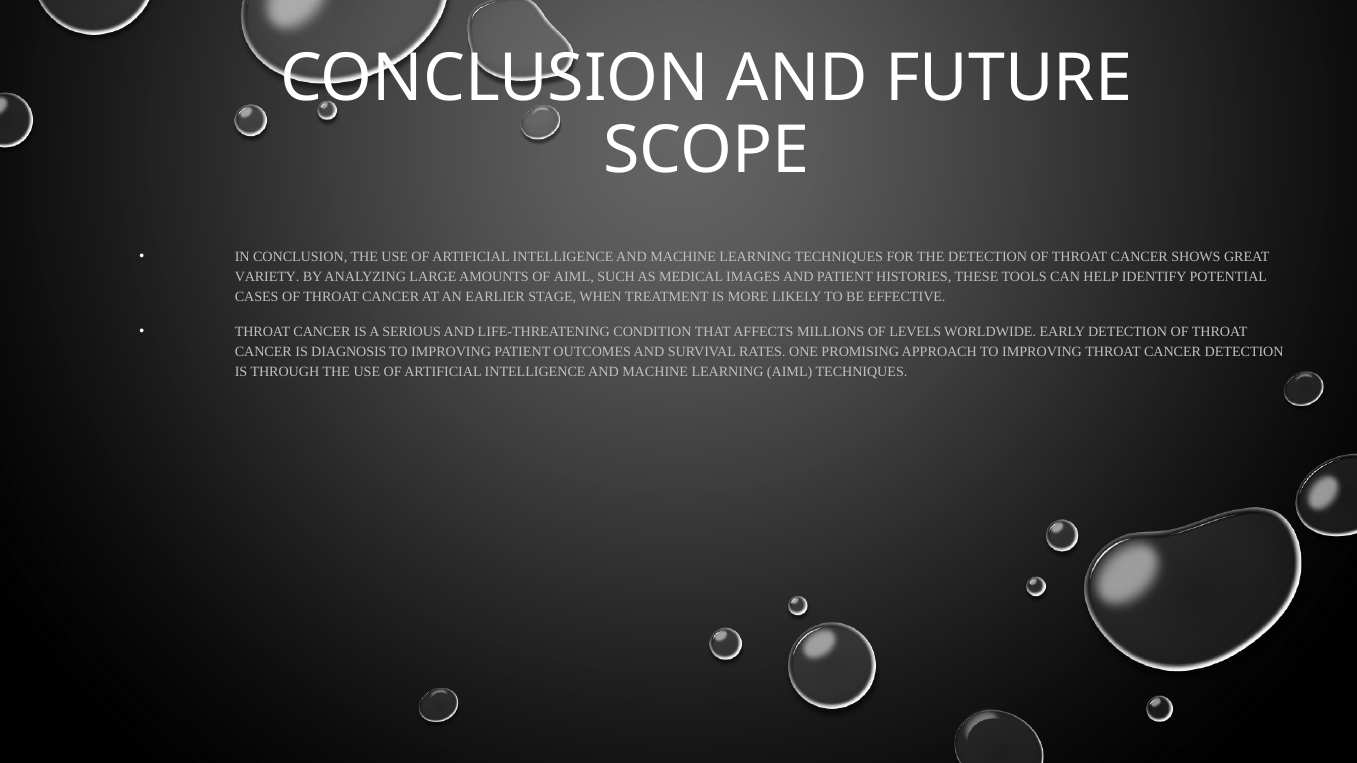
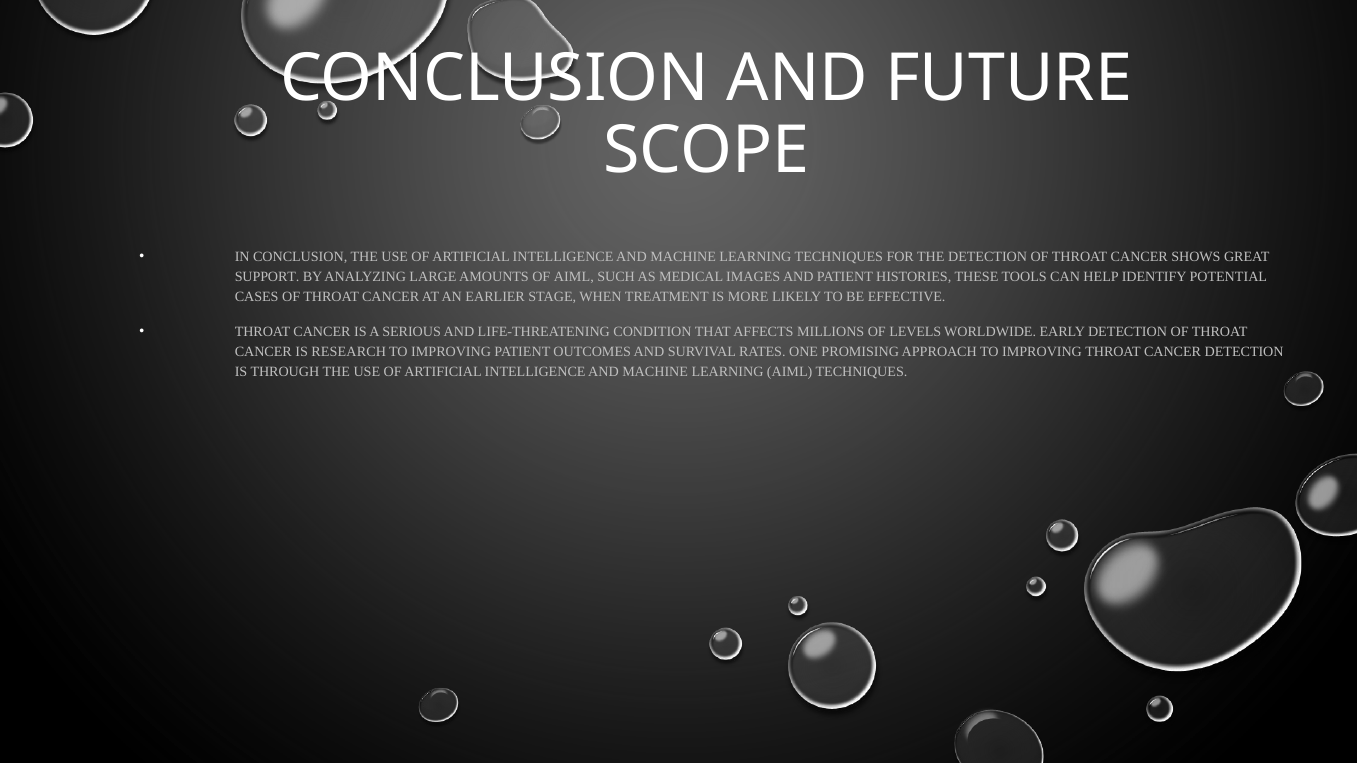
VARIETY: VARIETY -> SUPPORT (267, 277)
DIAGNOSIS: DIAGNOSIS -> RESEARCH (349, 352)
